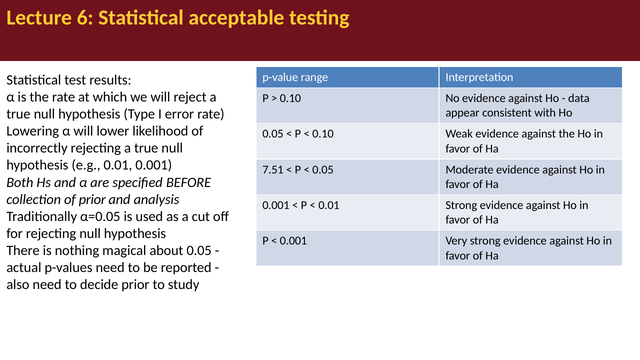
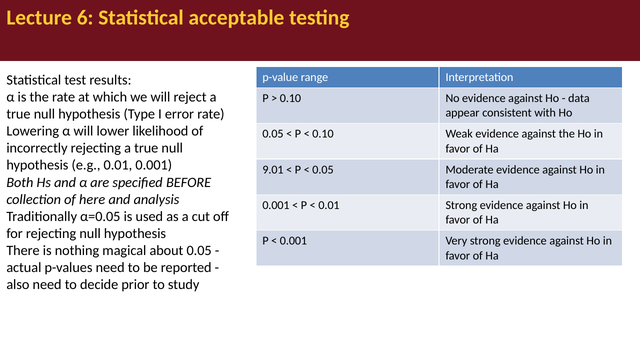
7.51: 7.51 -> 9.01 (273, 170)
of prior: prior -> here (92, 199)
